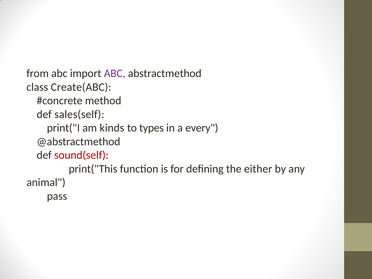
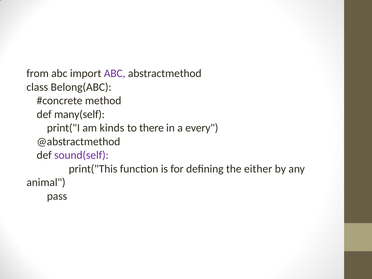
Create(ABC: Create(ABC -> Belong(ABC (81, 87)
sales(self: sales(self -> many(self (79, 114)
types: types -> there (152, 128)
sound(self colour: red -> purple (81, 155)
